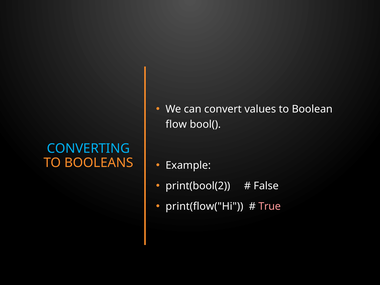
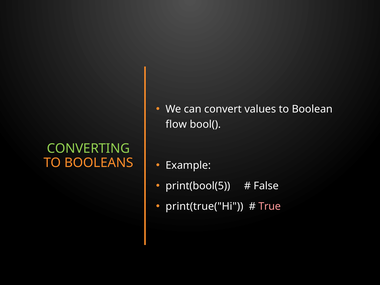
CONVERTING colour: light blue -> light green (88, 149)
print(bool(2: print(bool(2 -> print(bool(5 (198, 186)
print(flow("Hi: print(flow("Hi -> print(true("Hi (204, 206)
